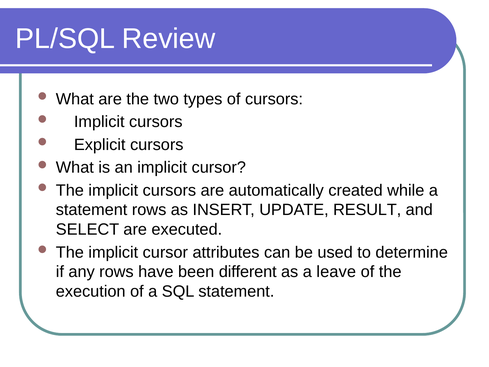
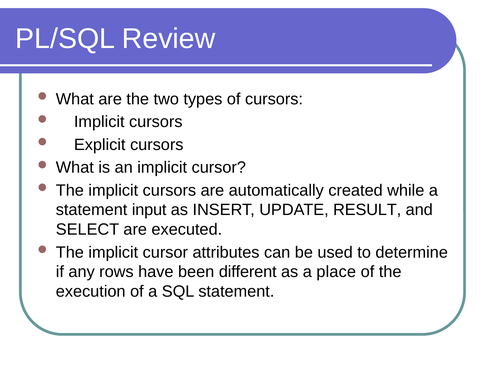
statement rows: rows -> input (149, 210)
leave: leave -> place (336, 272)
